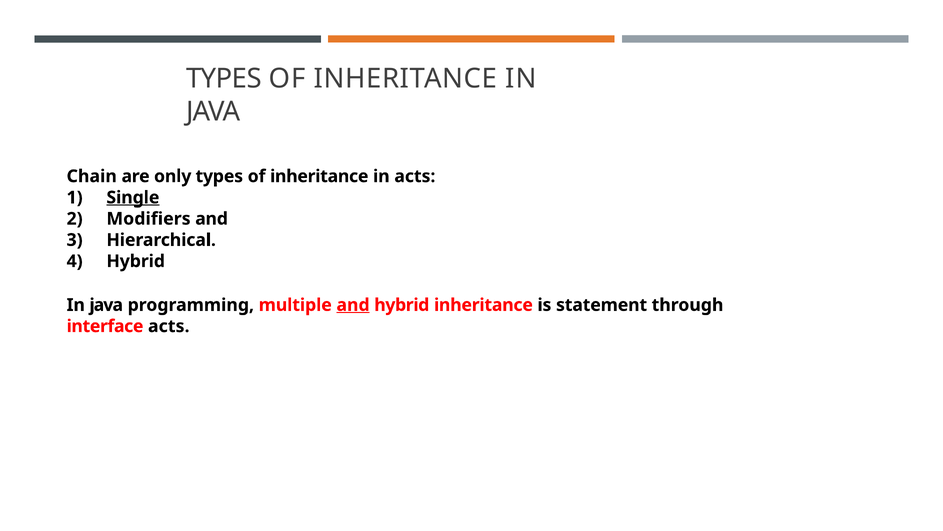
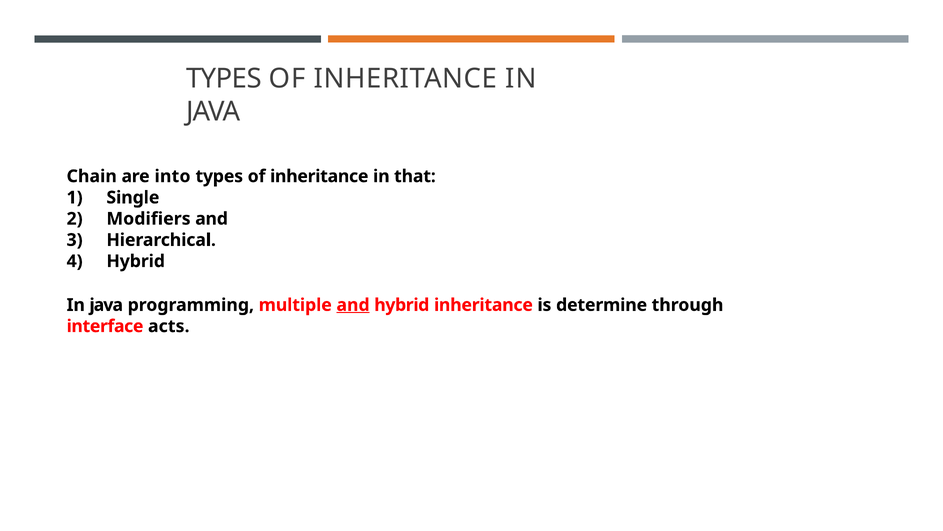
only: only -> into (173, 176)
in acts: acts -> that (415, 176)
Single underline: present -> none (133, 197)
statement: statement -> determine (602, 305)
